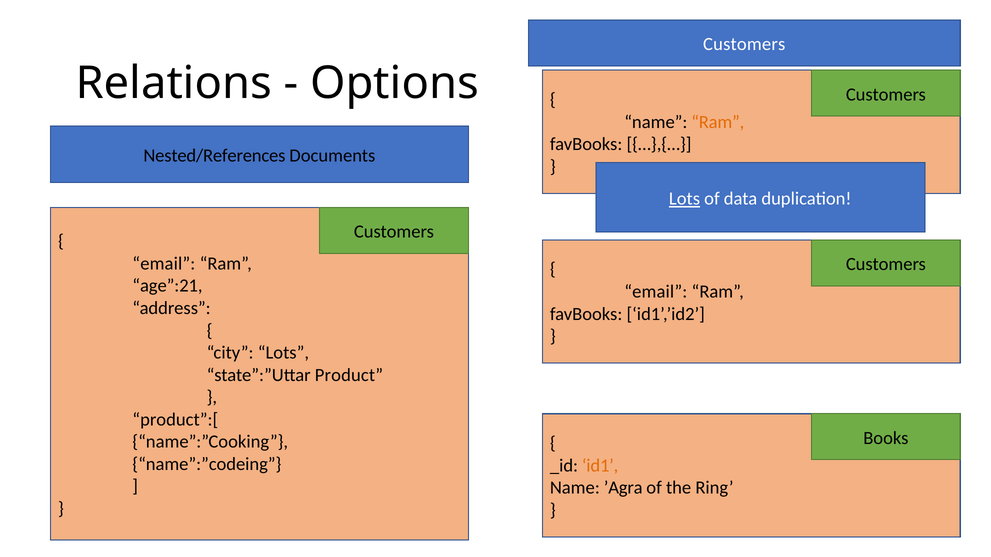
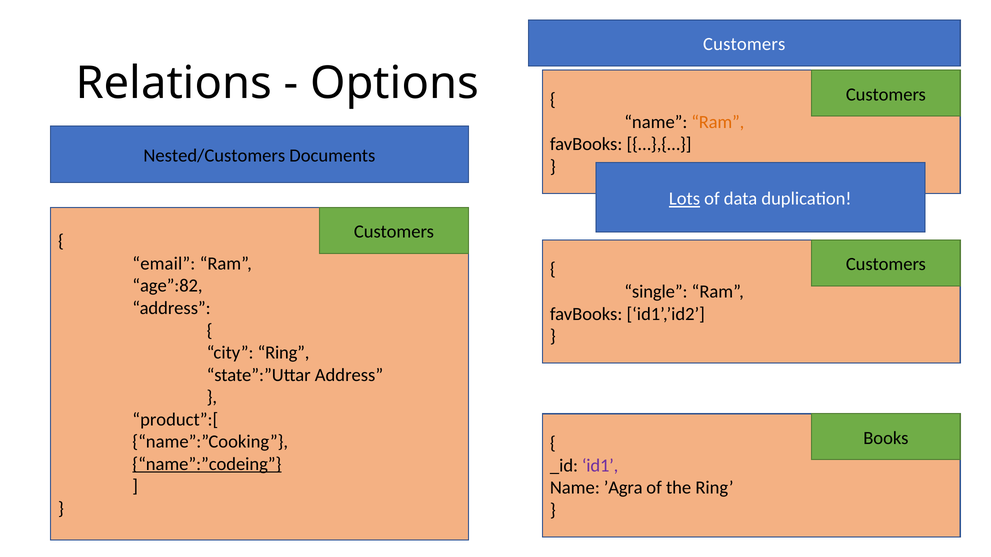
Nested/References: Nested/References -> Nested/Customers (214, 156)
age”:21: age”:21 -> age”:82 (167, 286)
email: email -> single (656, 292)
city Lots: Lots -> Ring (283, 353)
state”:”Uttar Product: Product -> Address (349, 375)
name”:”codeing underline: none -> present (207, 464)
id1 colour: orange -> purple (600, 466)
